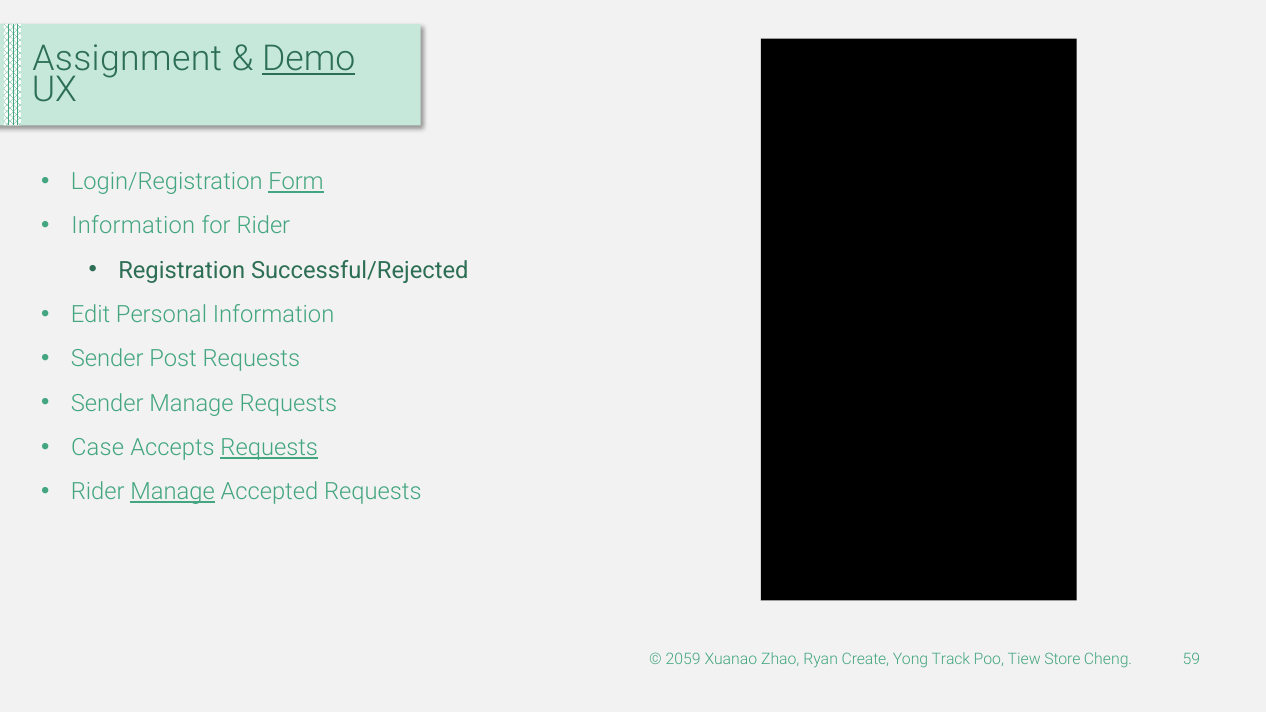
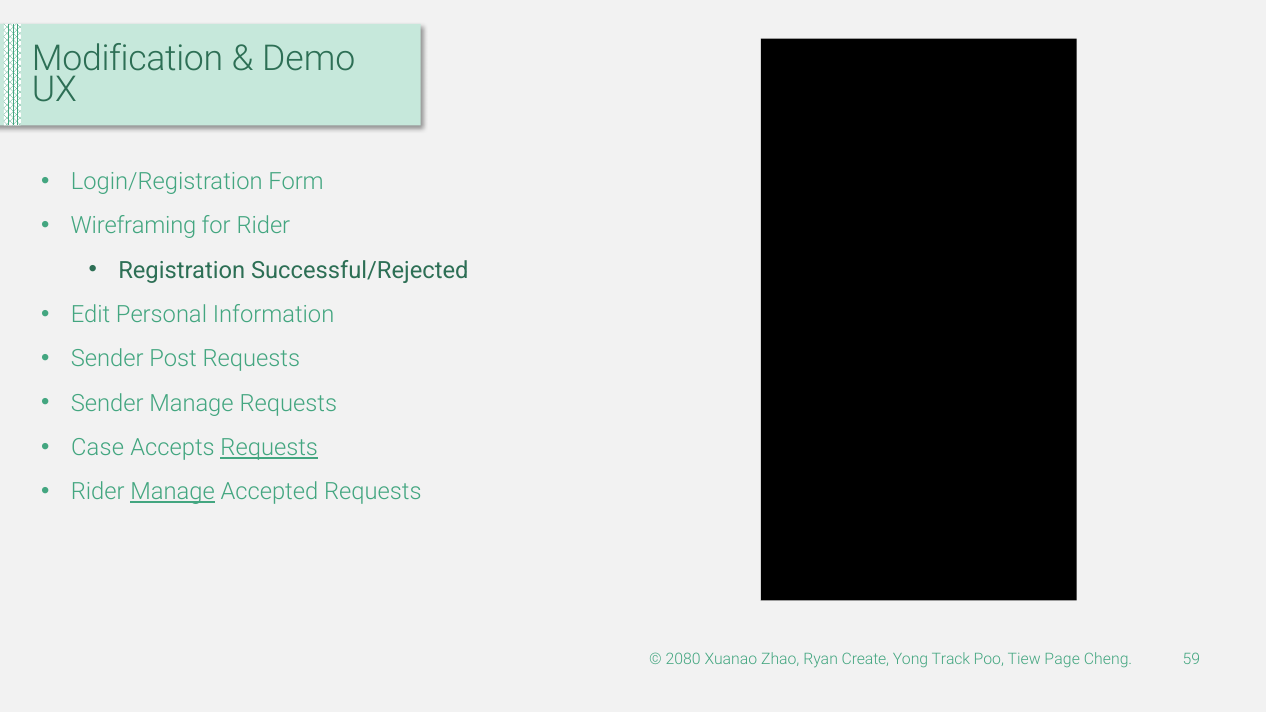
Assignment: Assignment -> Modification (128, 59)
Demo underline: present -> none (309, 59)
Form underline: present -> none (296, 182)
Information: Information -> Wireframing (133, 226)
2059: 2059 -> 2080 (683, 660)
Store: Store -> Page (1062, 660)
